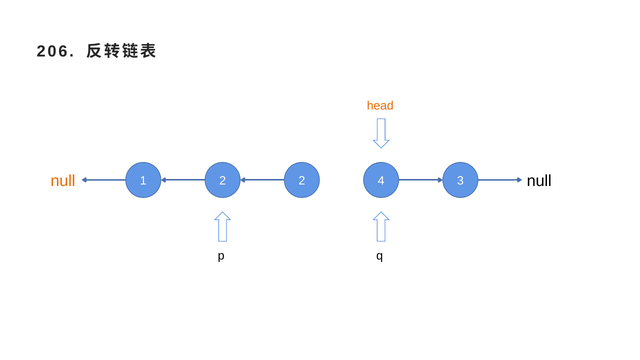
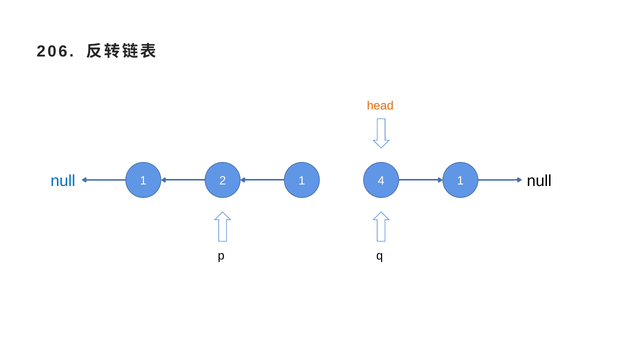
null colour: orange -> blue (63, 181)
2 2: 2 -> 1 (302, 181)
4 3: 3 -> 1 (460, 181)
